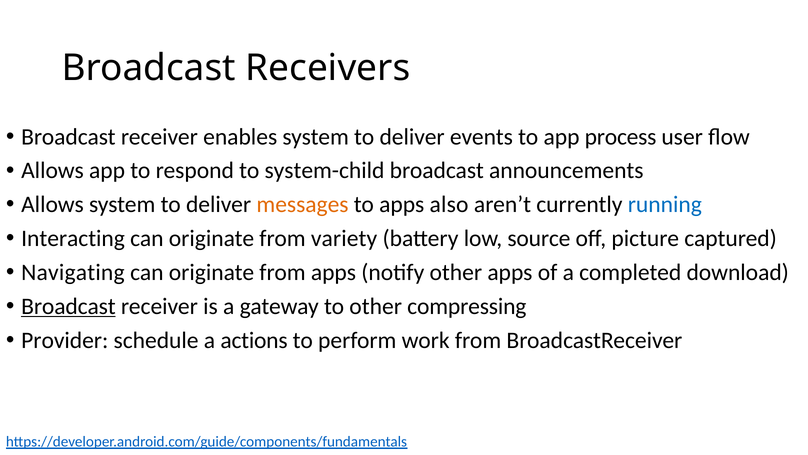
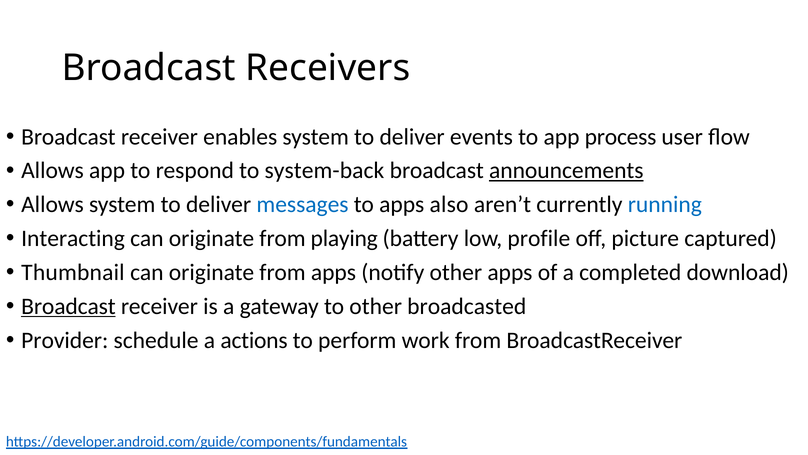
system-child: system-child -> system-back (324, 170)
announcements underline: none -> present (566, 170)
messages colour: orange -> blue (303, 204)
variety: variety -> playing (344, 238)
source: source -> profile (539, 238)
Navigating: Navigating -> Thumbnail (73, 272)
compressing: compressing -> broadcasted (467, 306)
